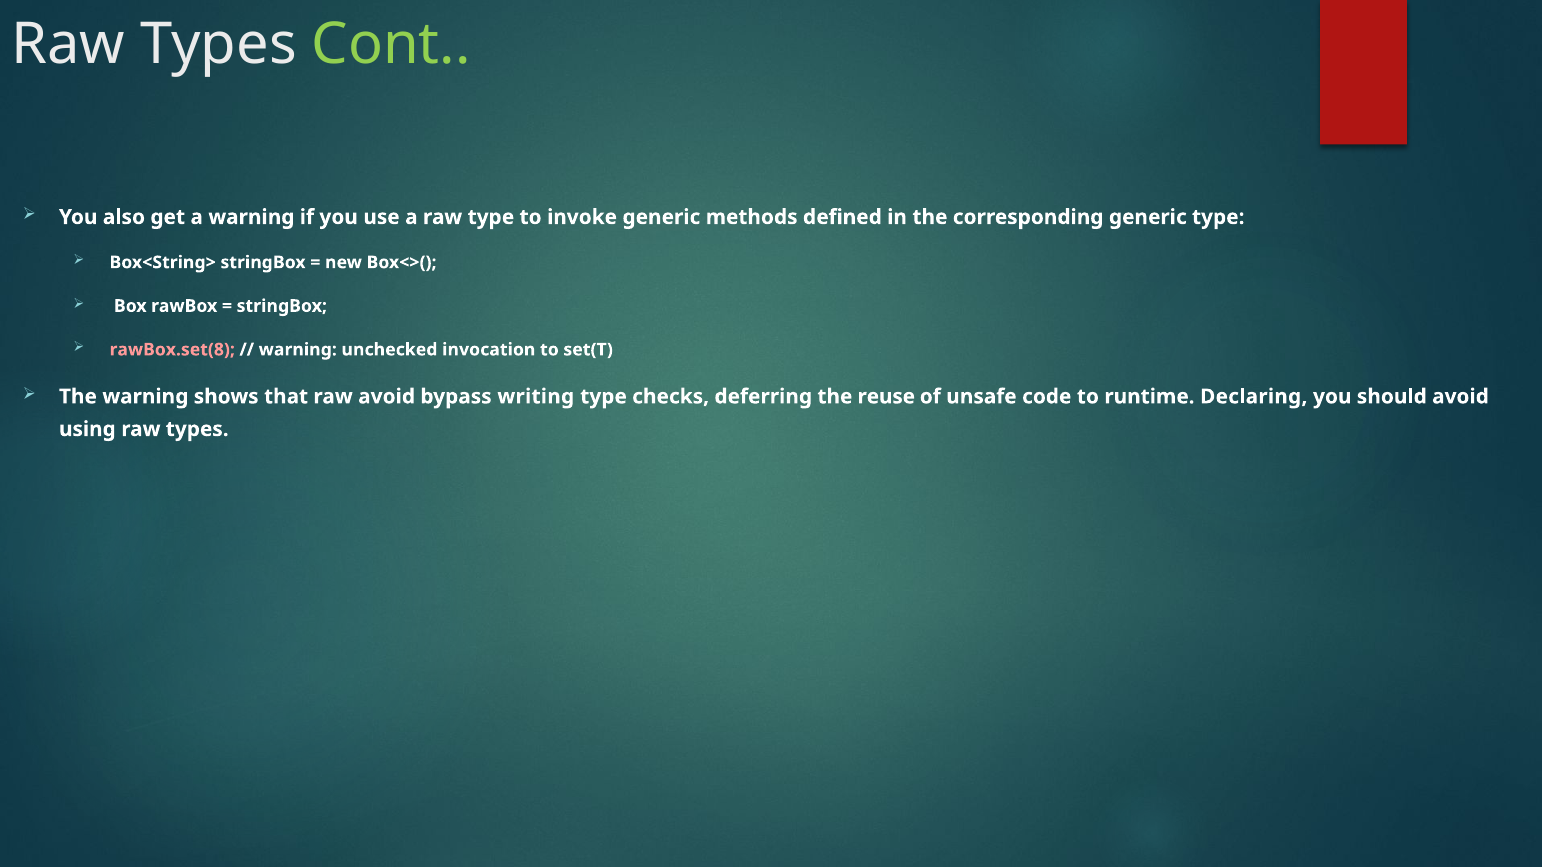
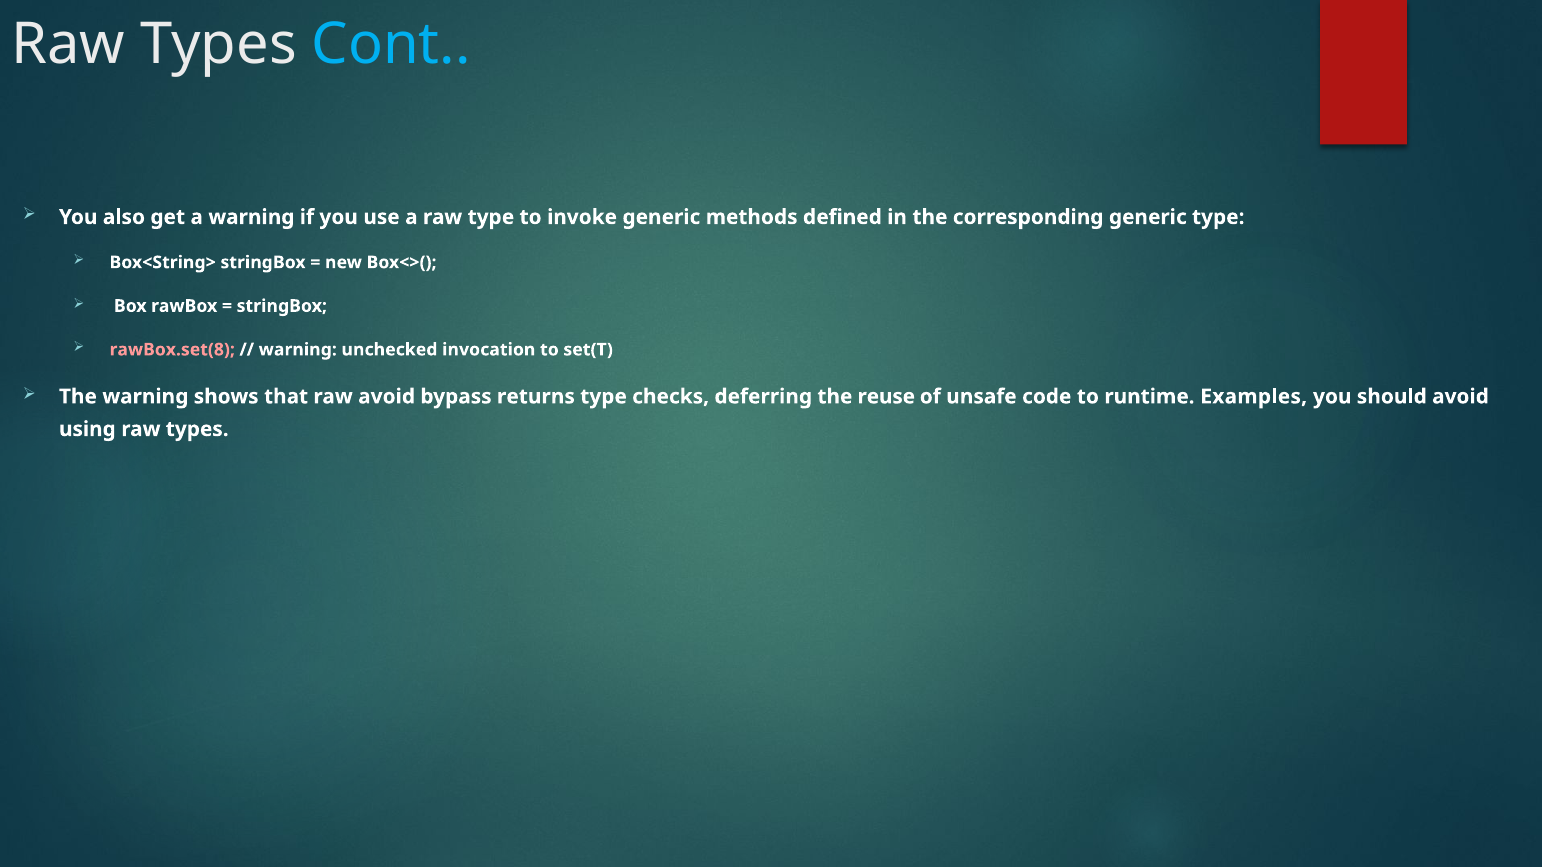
Cont colour: light green -> light blue (391, 45)
writing: writing -> returns (536, 397)
Declaring: Declaring -> Examples (1254, 397)
